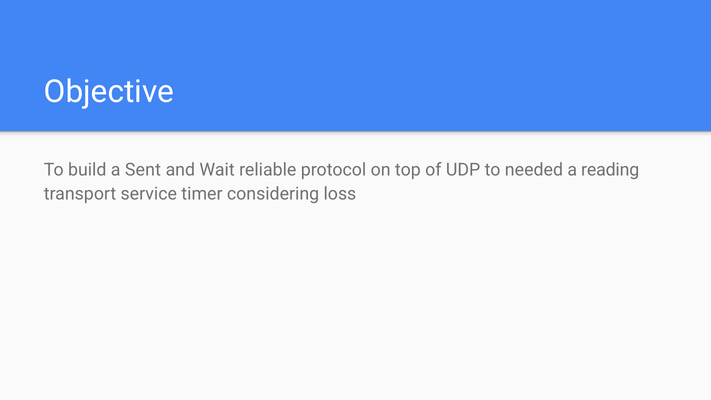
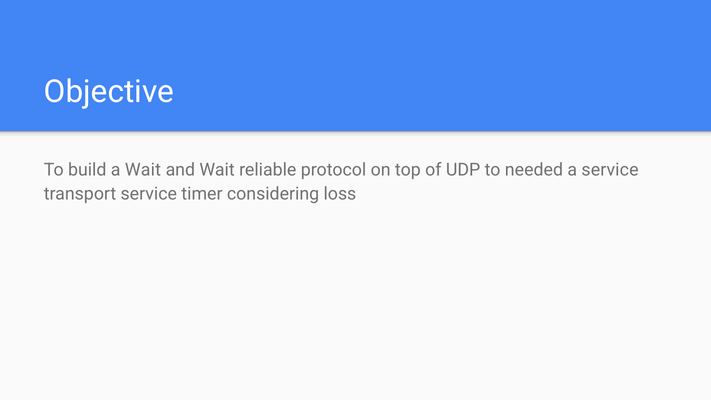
a Sent: Sent -> Wait (143, 170)
a reading: reading -> service (610, 170)
